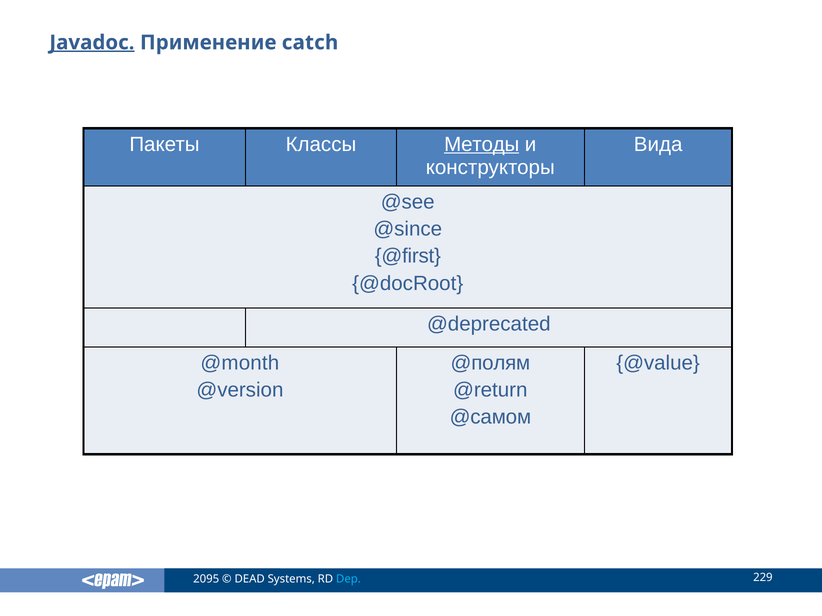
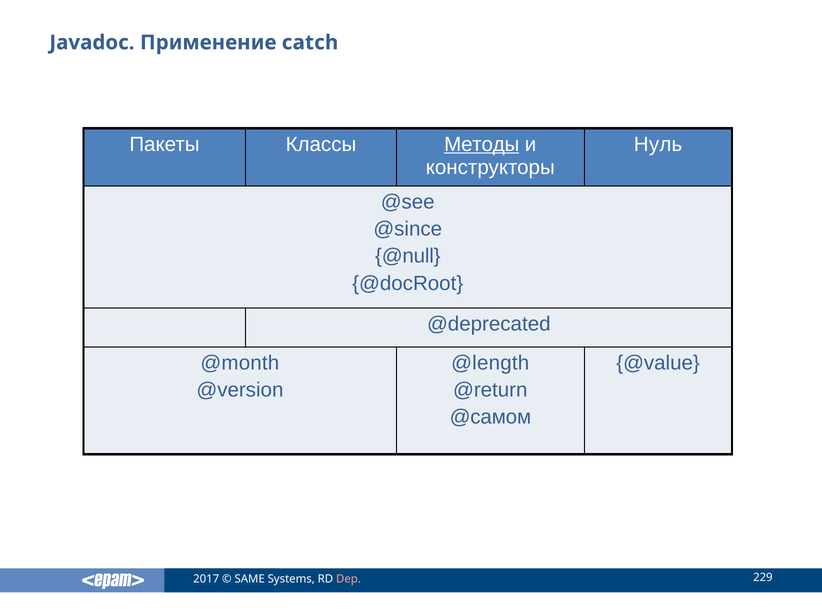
Javadoc underline: present -> none (92, 43)
Вида: Вида -> Нуль (658, 144)
@first: @first -> @null (408, 256)
@полям: @полям -> @length (490, 363)
2095: 2095 -> 2017 (206, 580)
DEAD: DEAD -> SAME (250, 580)
Dep colour: light blue -> pink (348, 580)
